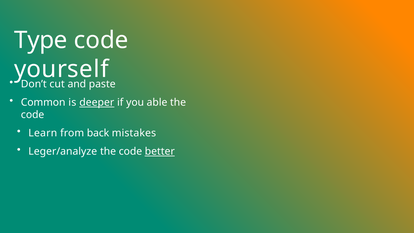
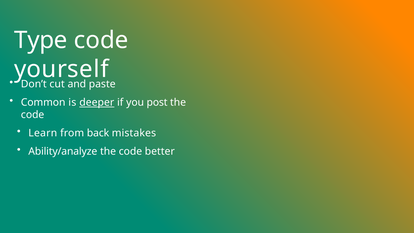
able: able -> post (157, 102)
Leger/analyze: Leger/analyze -> Ability/analyze (63, 151)
better underline: present -> none (160, 151)
